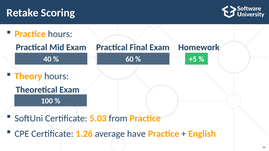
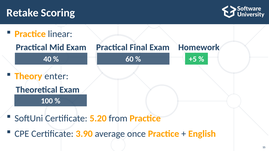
Practice hours: hours -> linear (60, 34)
Theory hours: hours -> enter (56, 76)
5.03: 5.03 -> 5.20 (98, 119)
1.26: 1.26 -> 3.90 (84, 134)
have: have -> once (136, 134)
